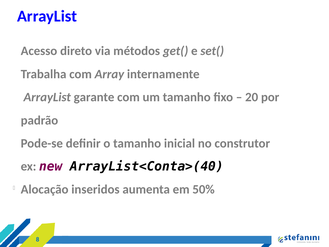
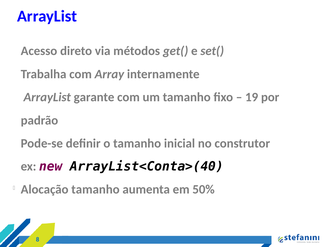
20: 20 -> 19 (252, 97)
Alocação inseridos: inseridos -> tamanho (95, 189)
